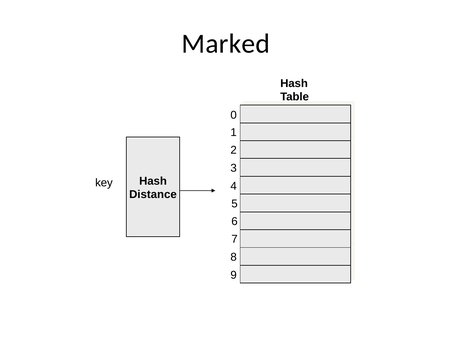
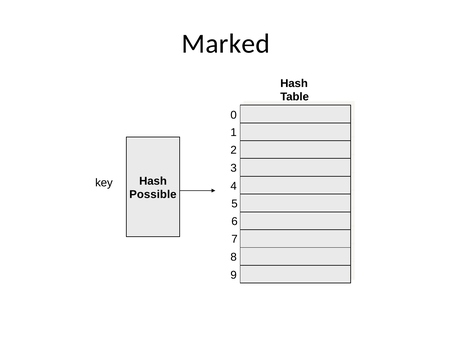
Distance: Distance -> Possible (153, 195)
